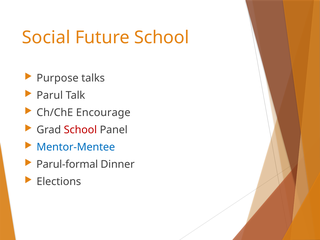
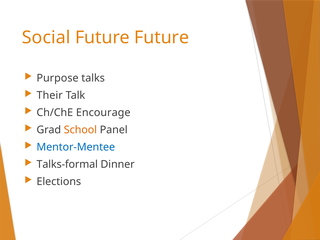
Future School: School -> Future (162, 37)
Parul: Parul -> Their (50, 95)
School colour: red -> orange (80, 130)
Parul-formal: Parul-formal -> Talks-formal (67, 164)
